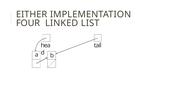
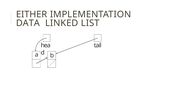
FOUR: FOUR -> DATA (28, 23)
